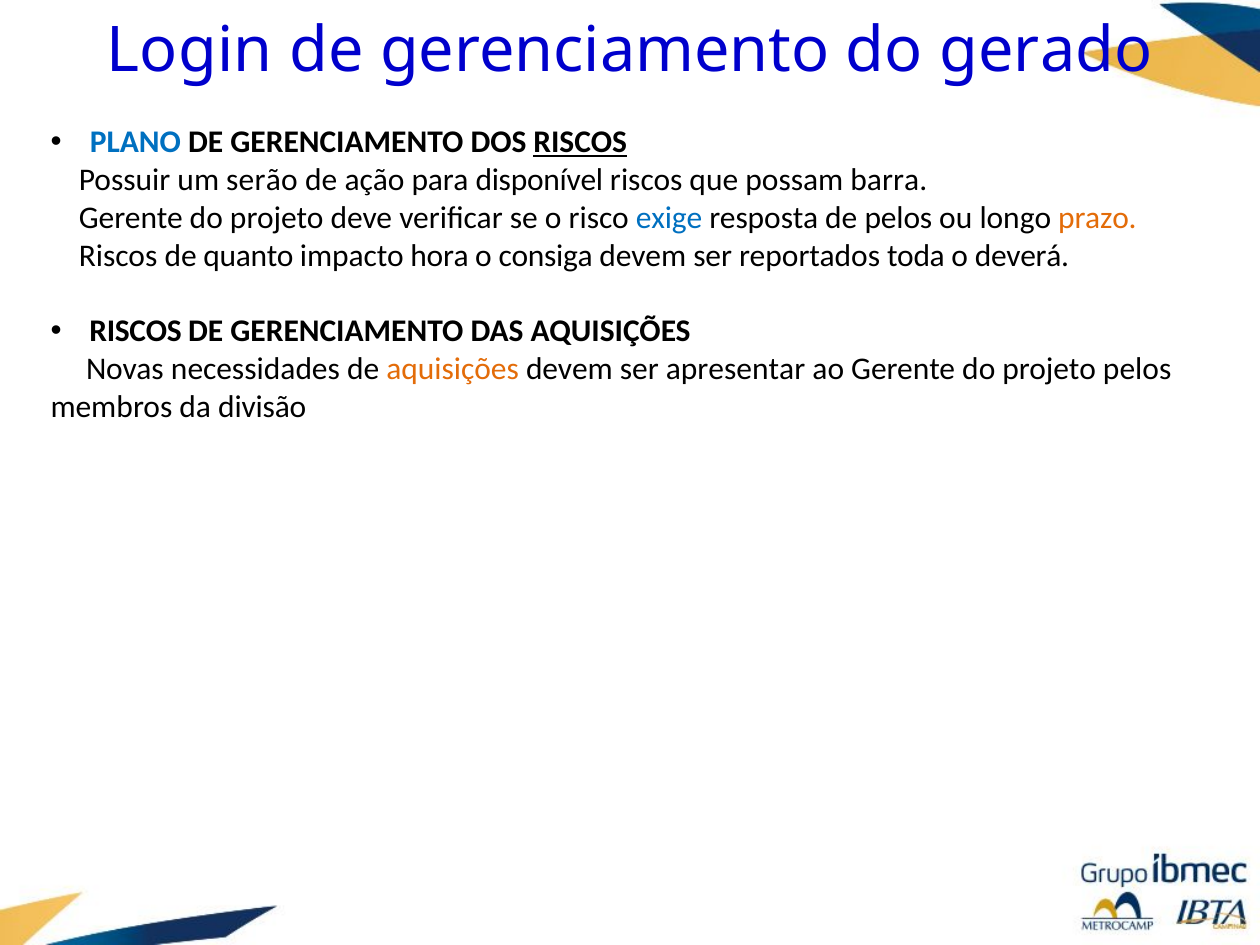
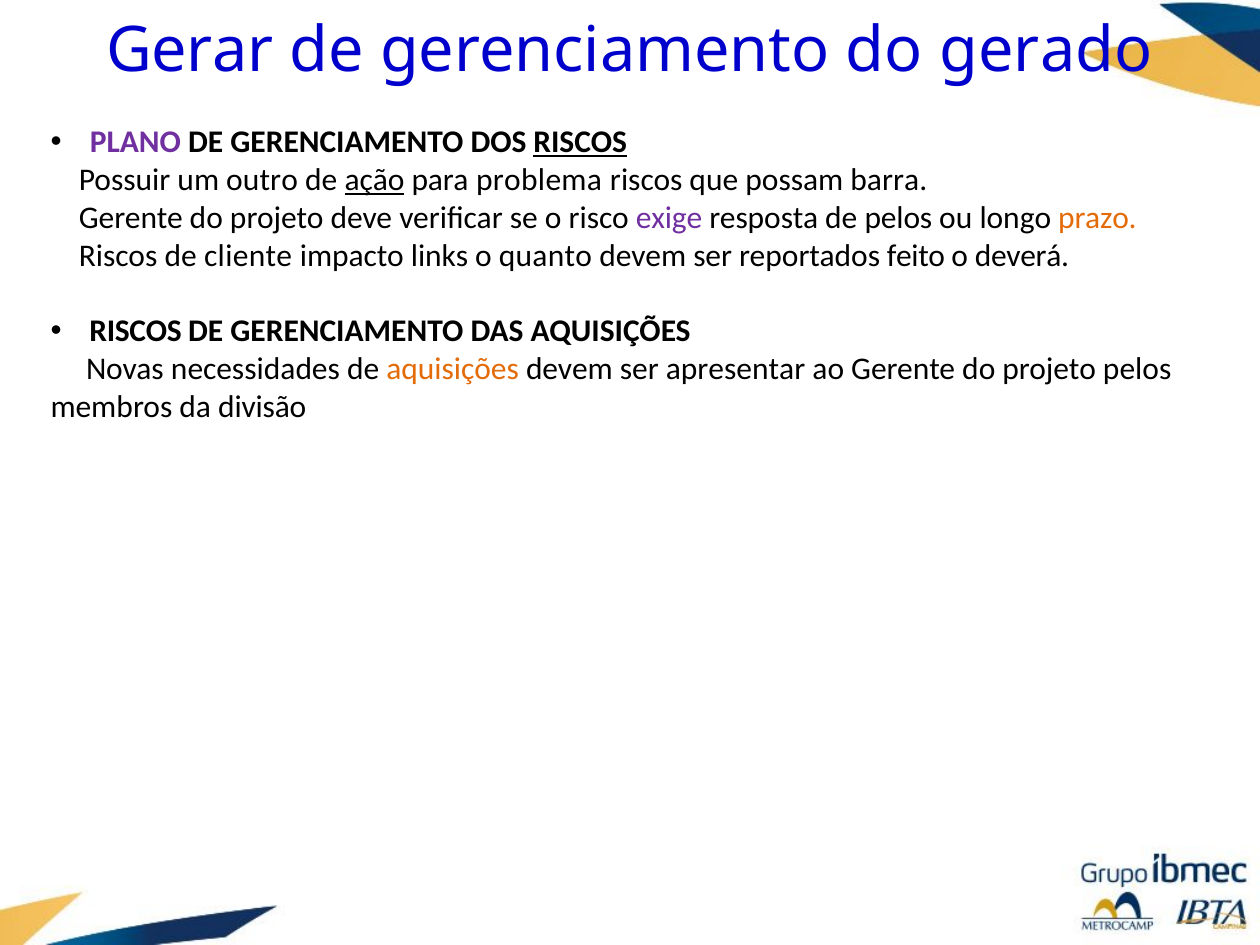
Login: Login -> Gerar (190, 50)
PLANO colour: blue -> purple (135, 142)
serão: serão -> outro (262, 180)
ação underline: none -> present (375, 180)
disponível: disponível -> problema (539, 180)
exige colour: blue -> purple (669, 218)
quanto: quanto -> cliente (248, 256)
hora: hora -> links (440, 256)
consiga: consiga -> quanto (545, 256)
toda: toda -> feito (916, 256)
